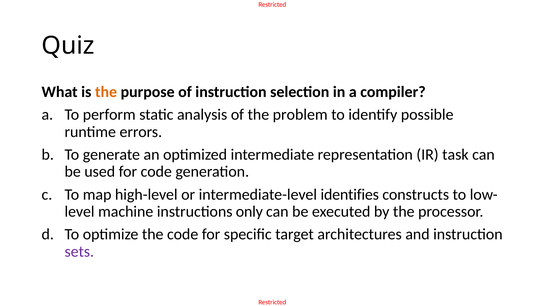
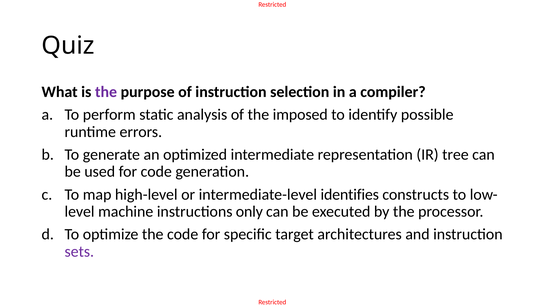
the colour: orange -> purple (106, 92)
problem: problem -> imposed (300, 115)
task: task -> tree (455, 155)
